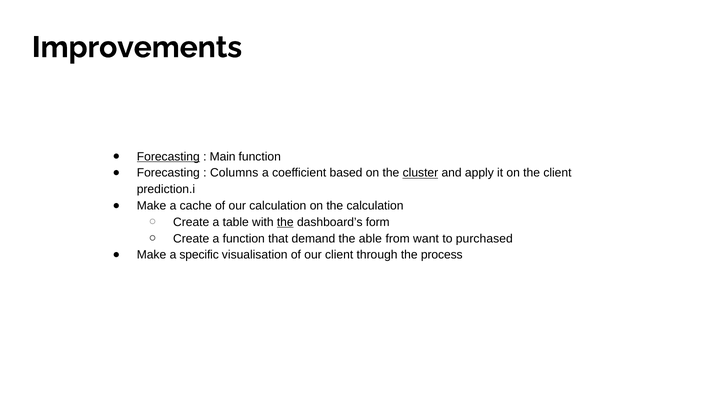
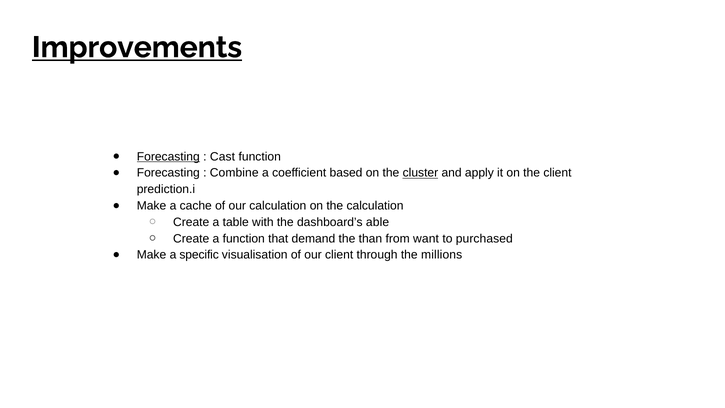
Improvements underline: none -> present (137, 47)
Main: Main -> Cast (223, 157)
Columns: Columns -> Combine (234, 173)
the underline: present -> none (285, 222)
form: form -> able (378, 222)
able: able -> than (370, 238)
process: process -> millions (442, 255)
